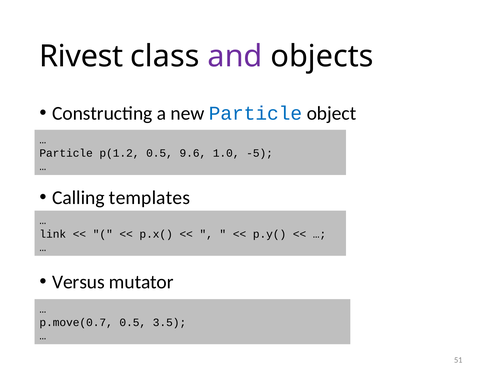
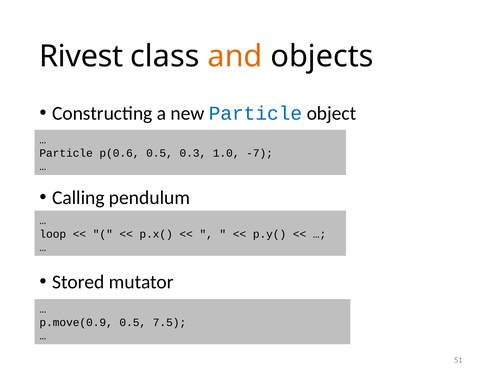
and colour: purple -> orange (235, 56)
p(1.2: p(1.2 -> p(0.6 (119, 153)
9.6: 9.6 -> 0.3 (193, 153)
-5: -5 -> -7 (260, 153)
templates: templates -> pendulum (150, 197)
link: link -> loop (53, 234)
Versus: Versus -> Stored (78, 282)
p.move(0.7: p.move(0.7 -> p.move(0.9 (76, 322)
3.5: 3.5 -> 7.5 (169, 322)
